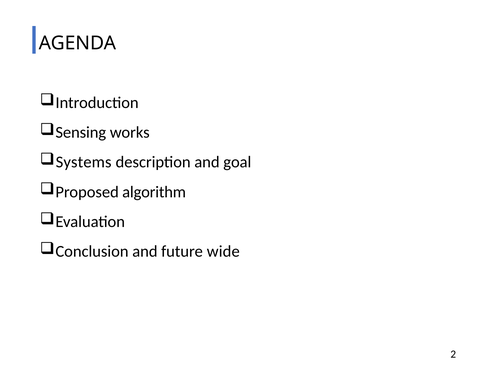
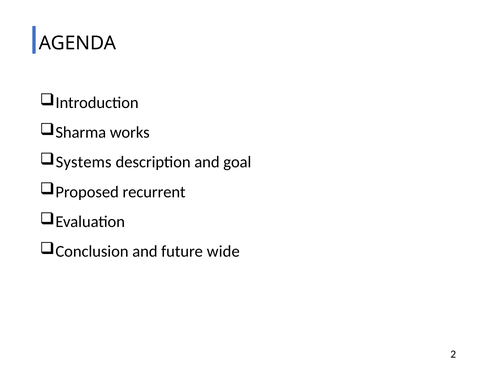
Sensing: Sensing -> Sharma (81, 133)
algorithm: algorithm -> recurrent (154, 192)
